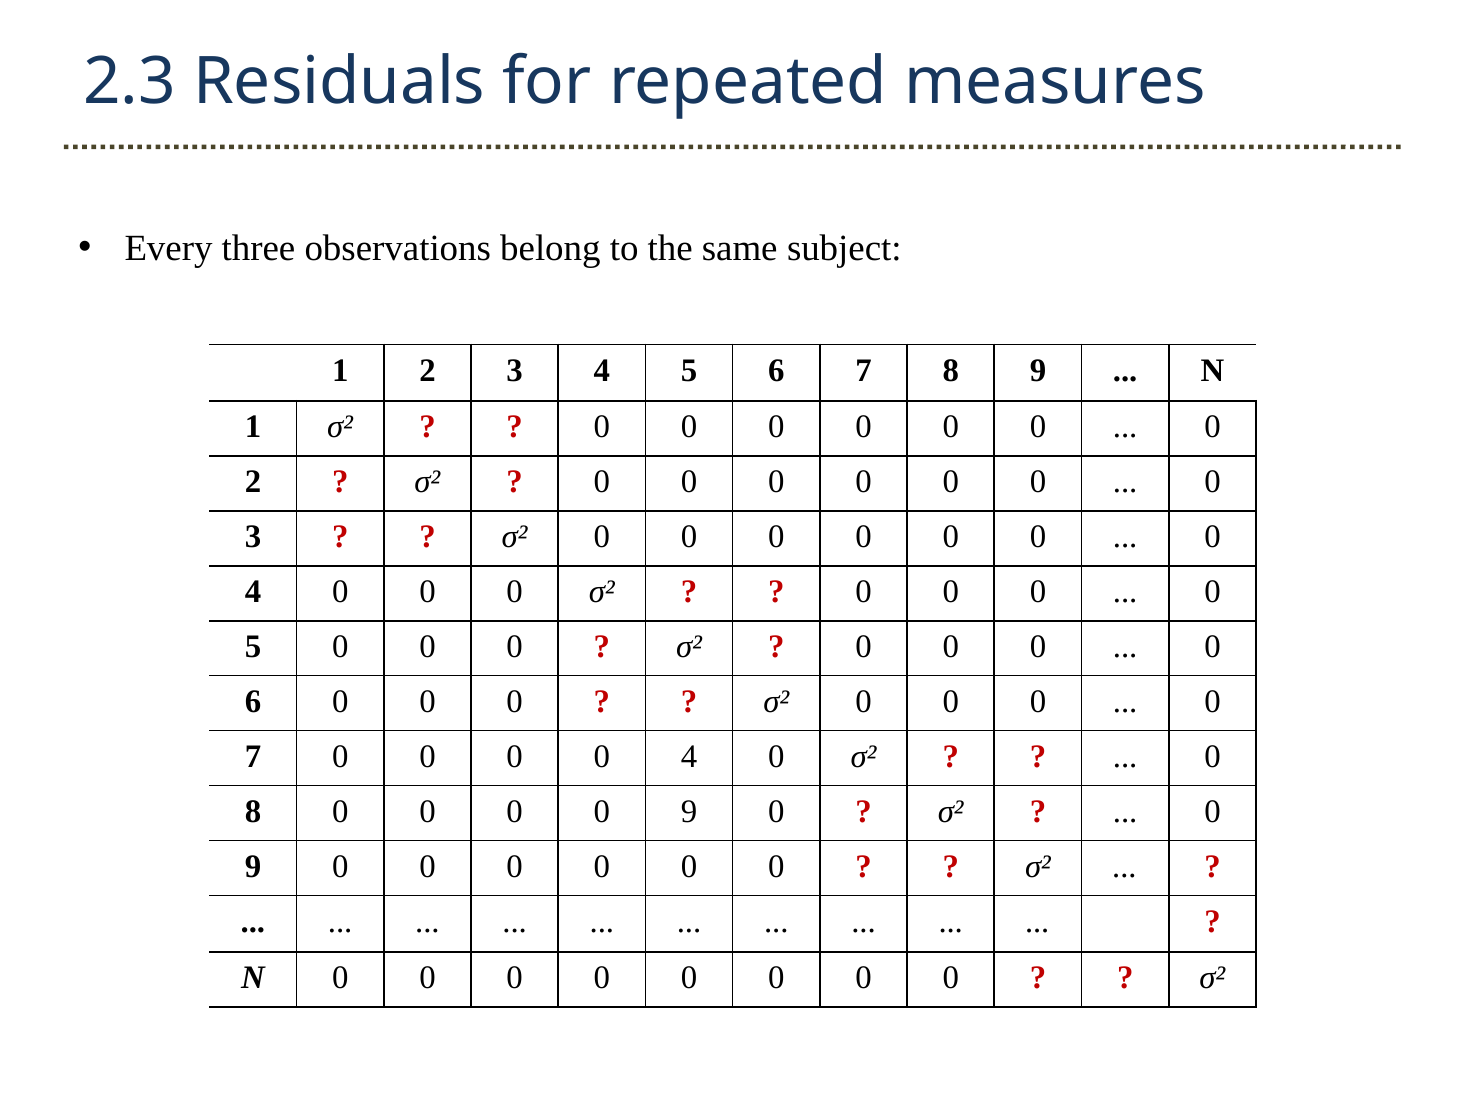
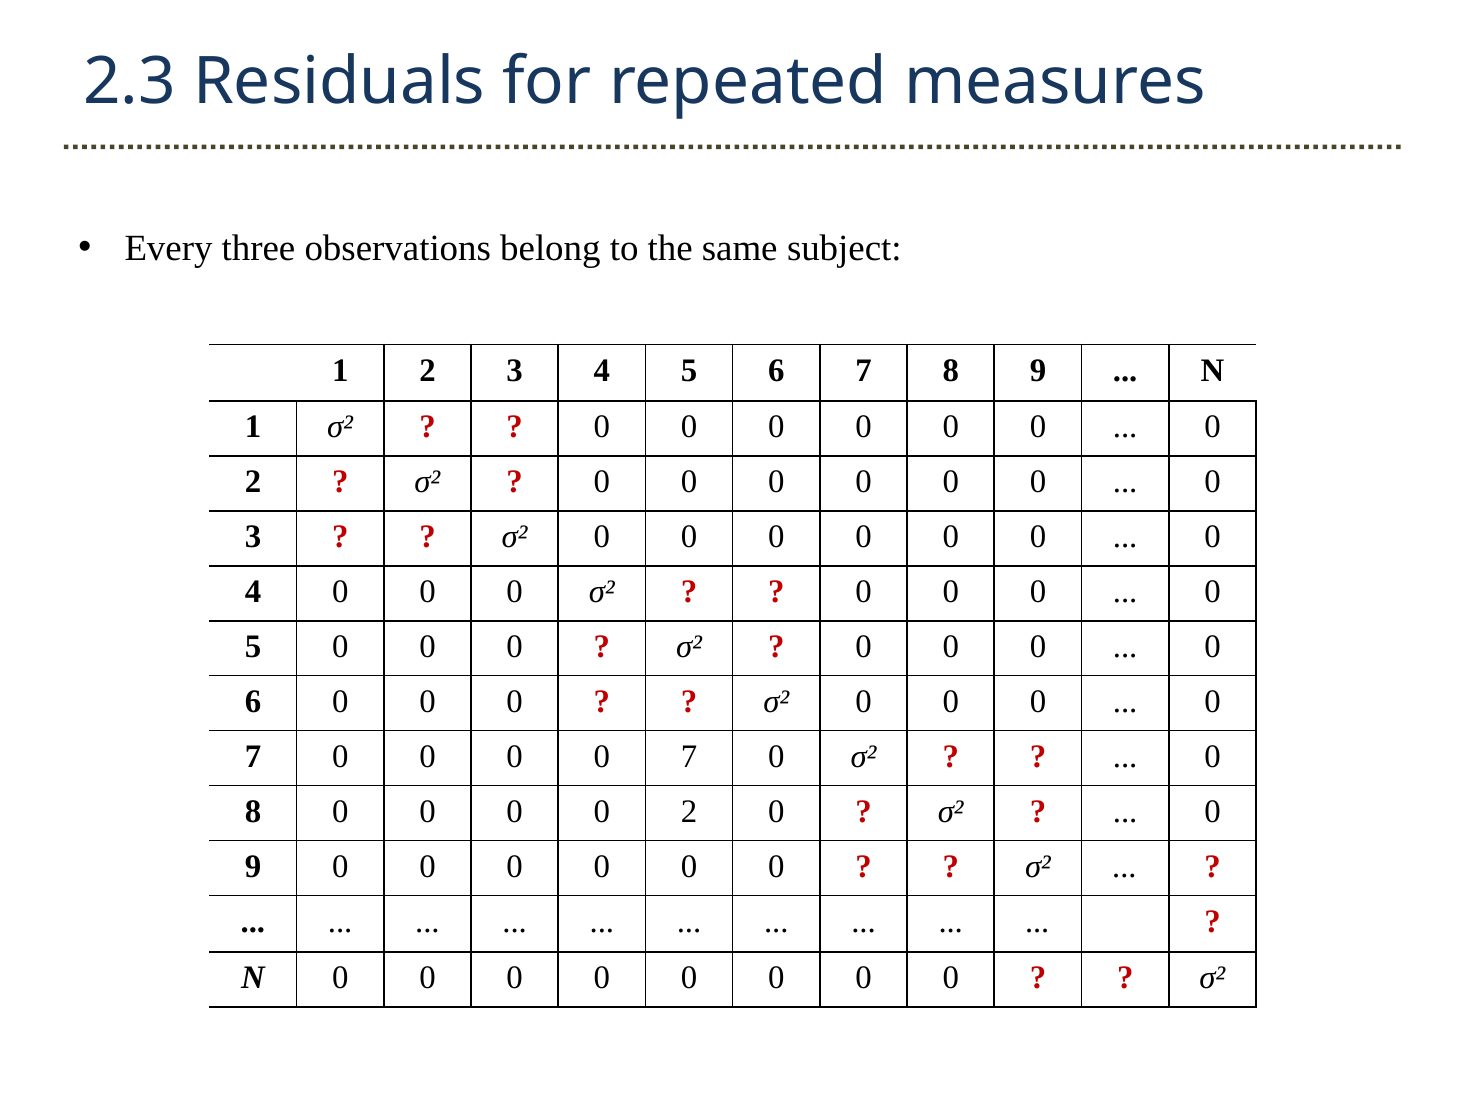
0 0 4: 4 -> 7 (689, 756)
0 0 9: 9 -> 2 (689, 811)
